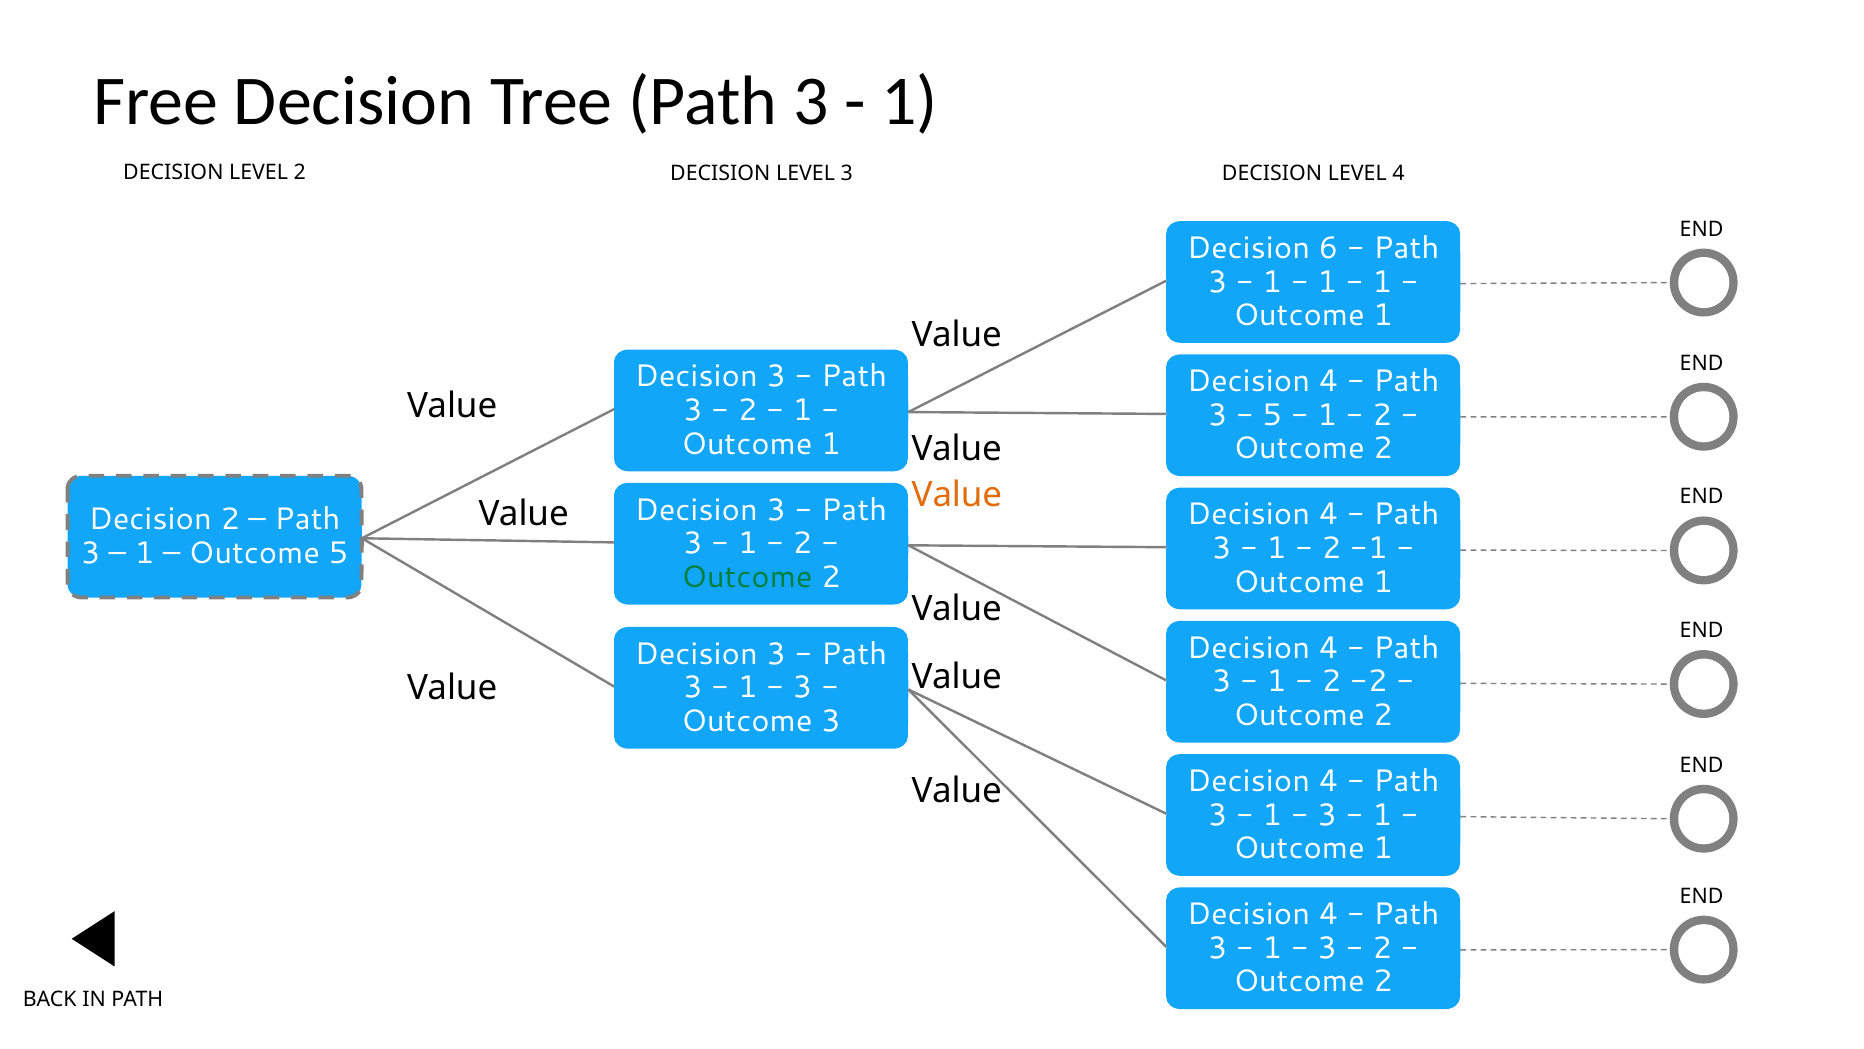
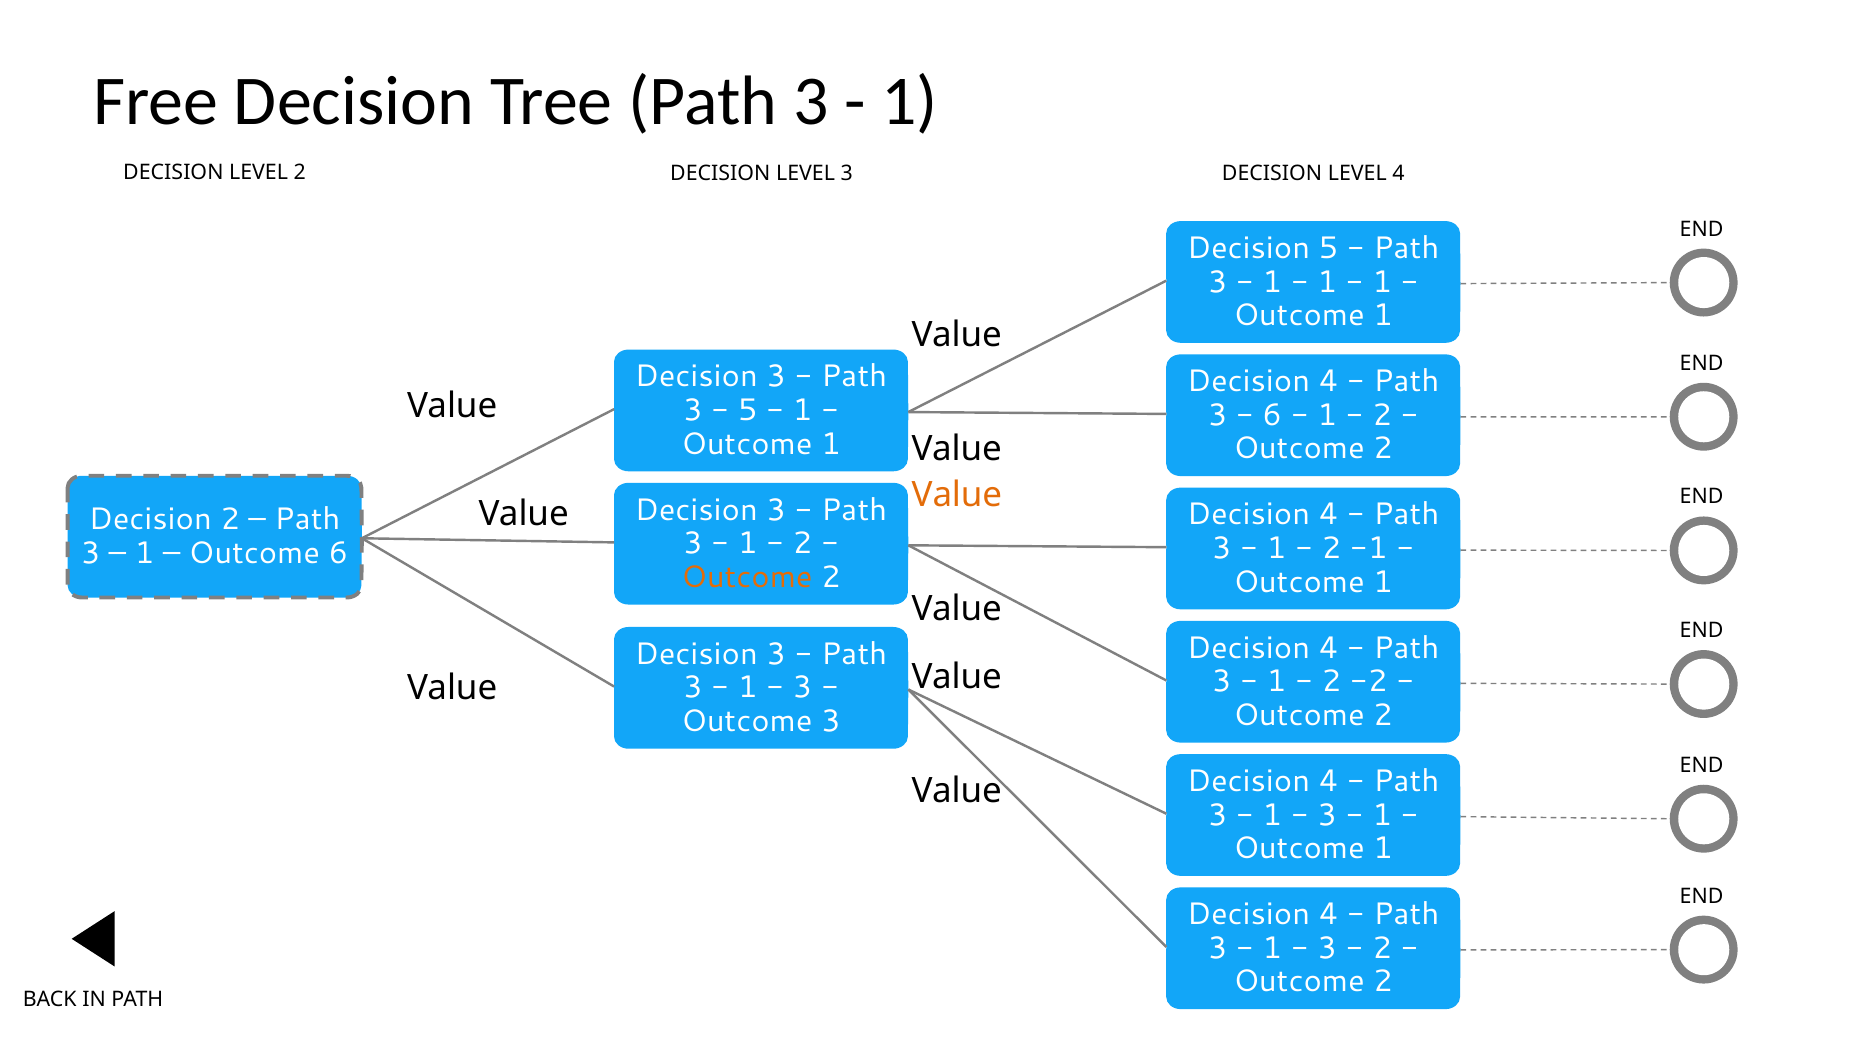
Decision 6: 6 -> 5 (1328, 248)
2: 2 -> 5 (748, 410)
5: 5 -> 6 (1272, 415)
Outcome 5: 5 -> 6 (338, 553)
Outcome colour: green -> orange (747, 577)
